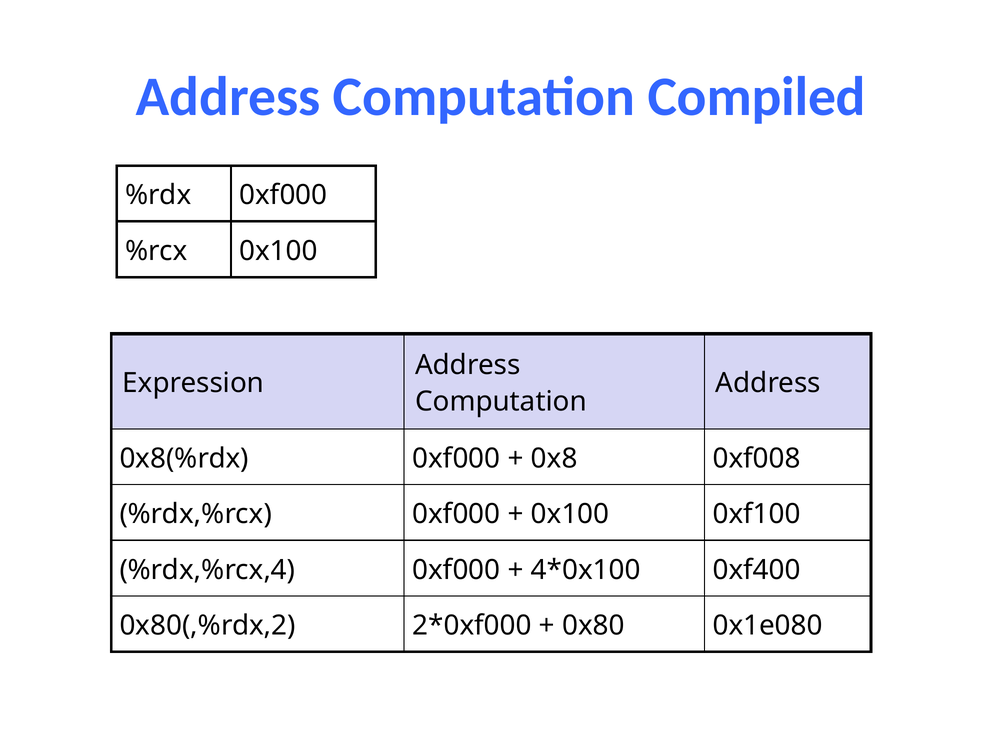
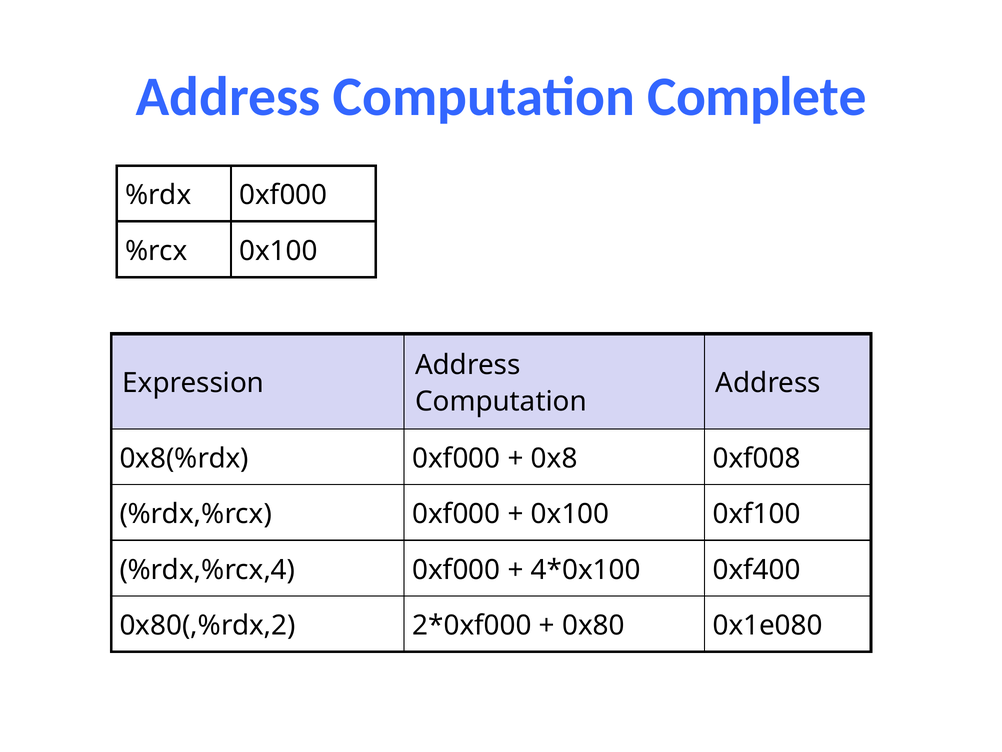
Compiled: Compiled -> Complete (757, 97)
